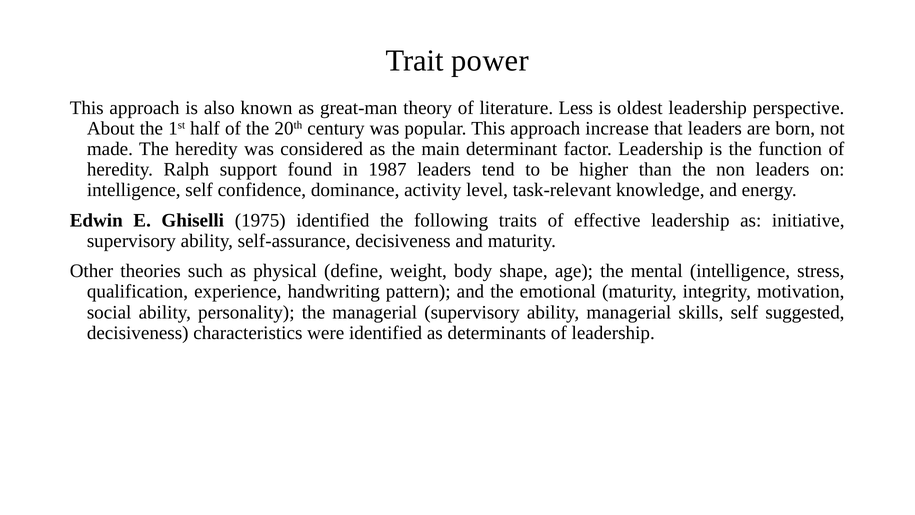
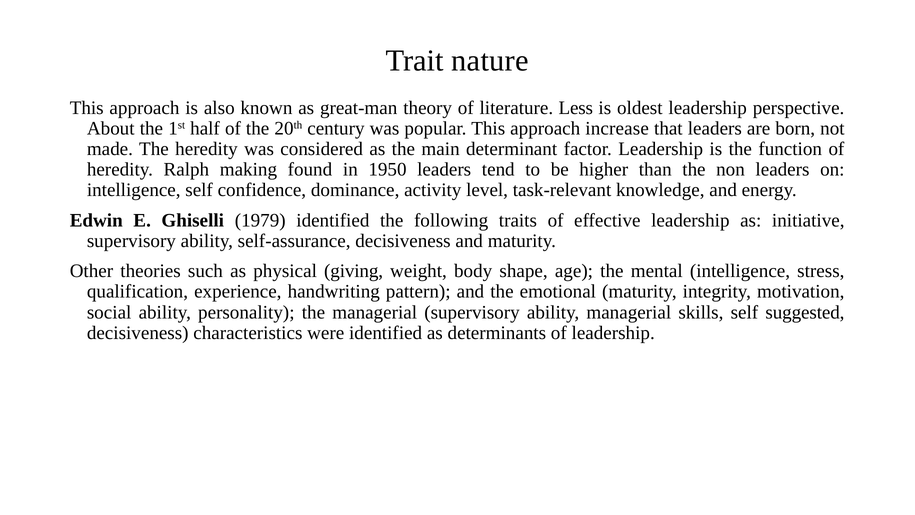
power: power -> nature (490, 61)
support: support -> making (248, 169)
1987: 1987 -> 1950 (387, 169)
1975: 1975 -> 1979 (260, 220)
define: define -> giving (354, 271)
